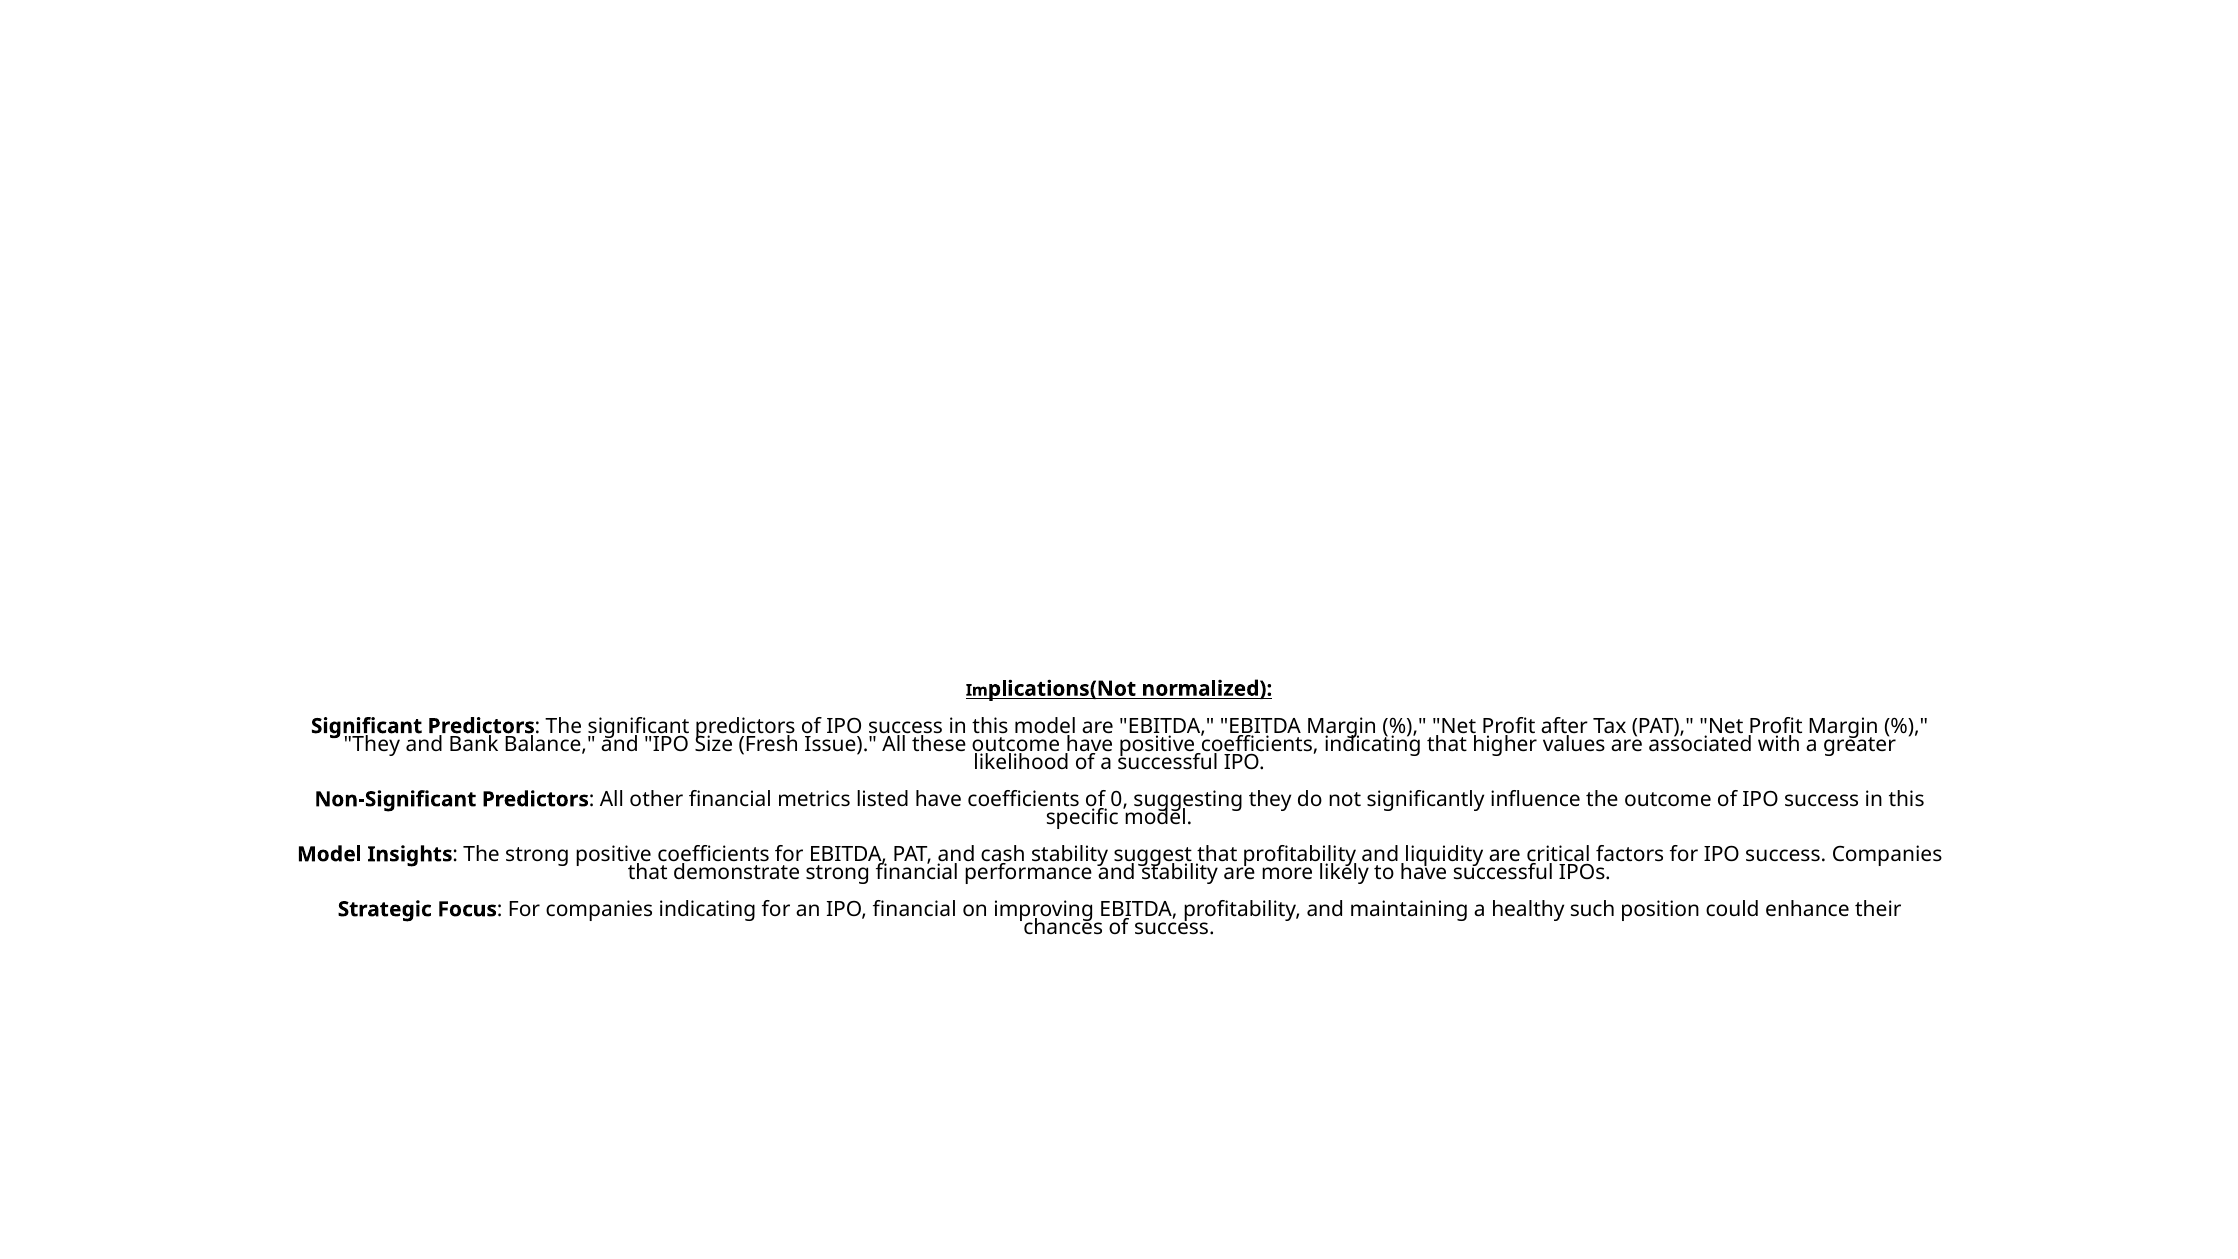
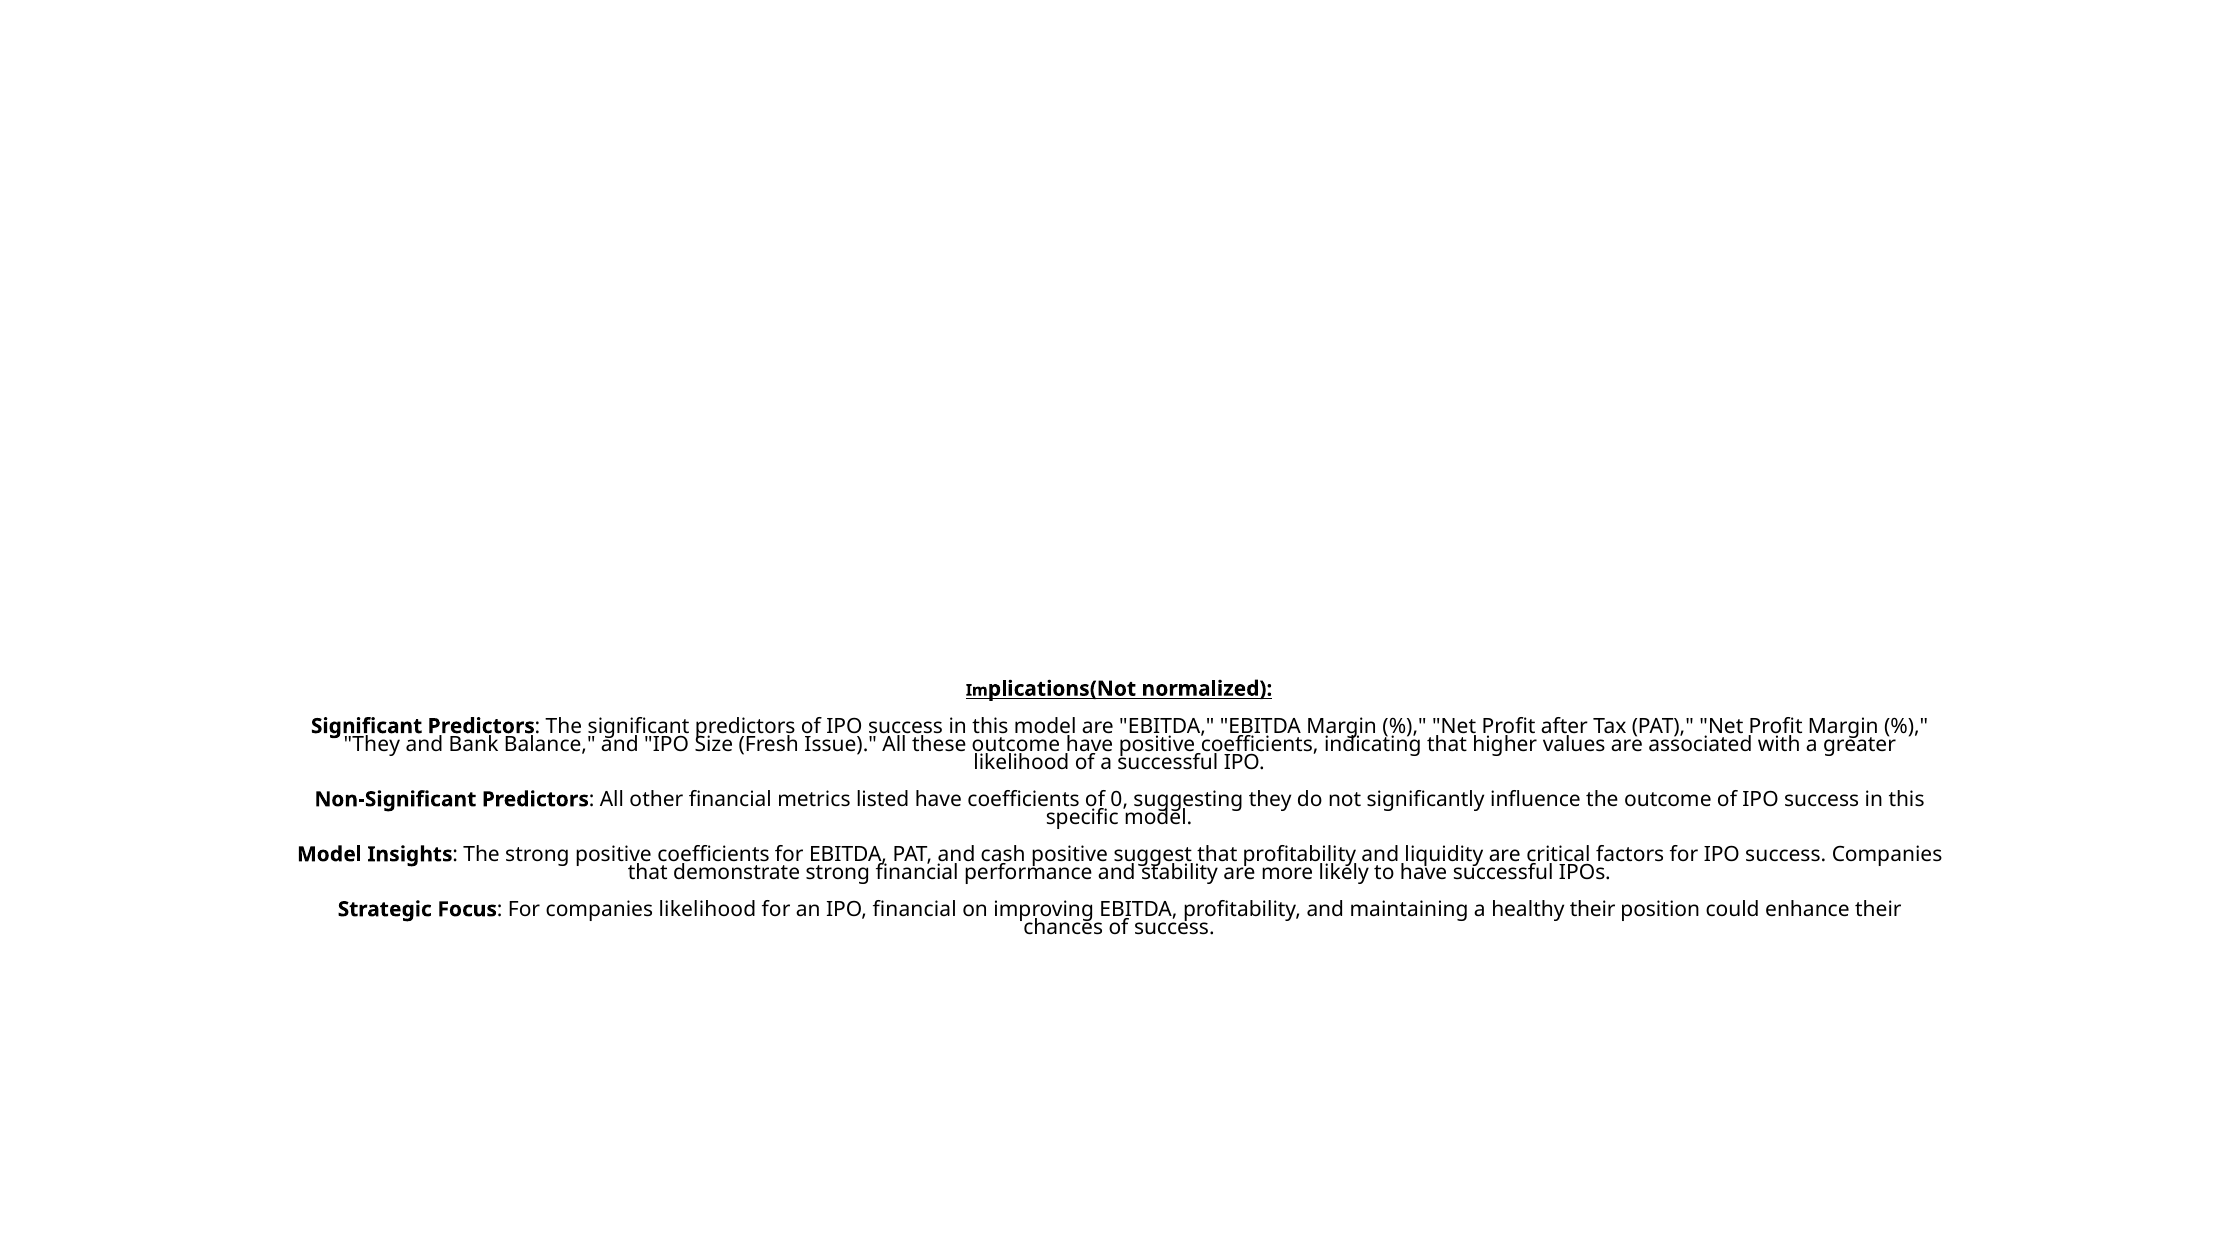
cash stability: stability -> positive (1070, 854)
companies indicating: indicating -> likelihood (707, 909)
healthy such: such -> their (1593, 909)
